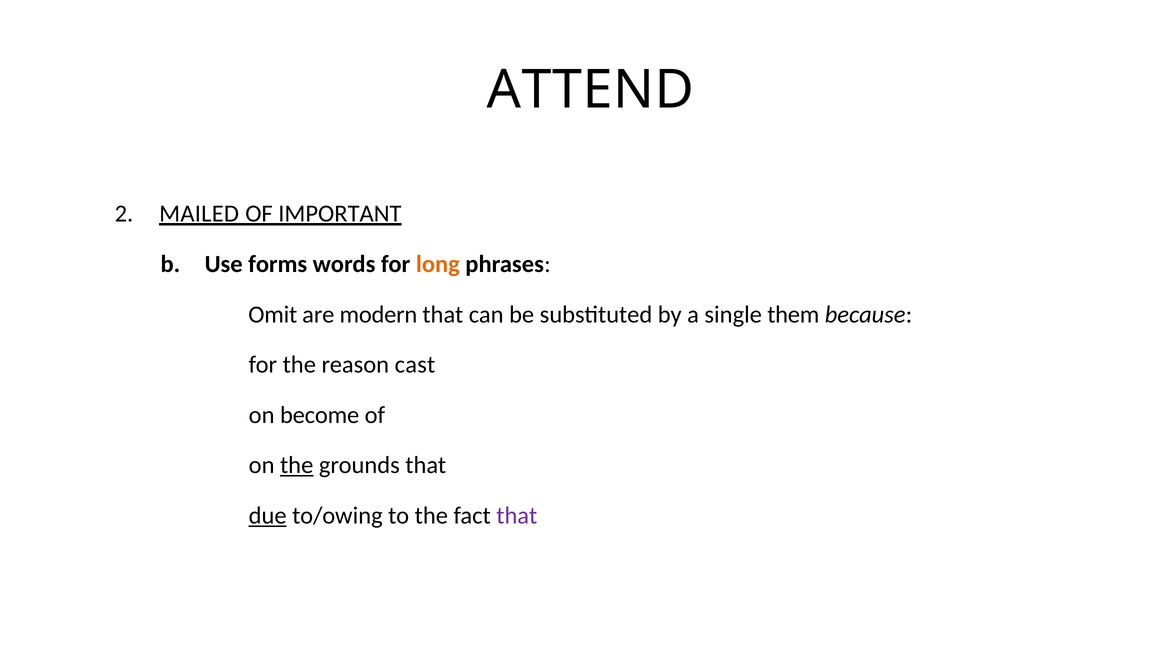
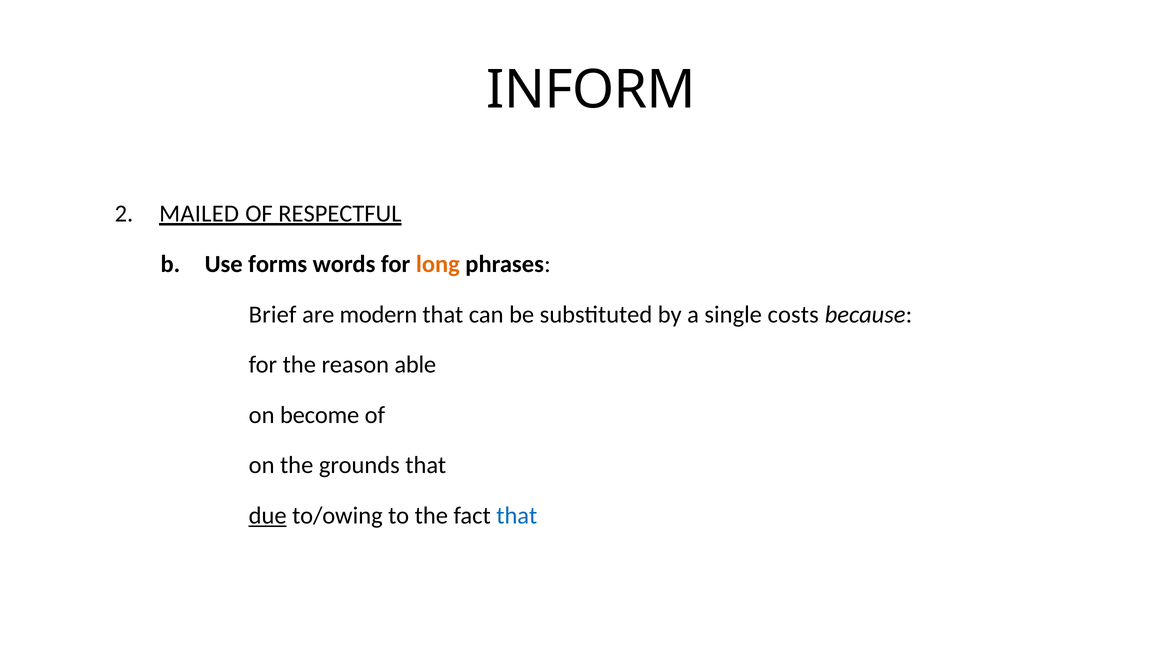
ATTEND: ATTEND -> INFORM (591, 90)
IMPORTANT: IMPORTANT -> RESPECTFUL (340, 214)
Omit: Omit -> Brief (273, 314)
them: them -> costs (793, 314)
cast: cast -> able (415, 364)
the underline: present -> none (297, 465)
that colour: purple -> blue (517, 515)
